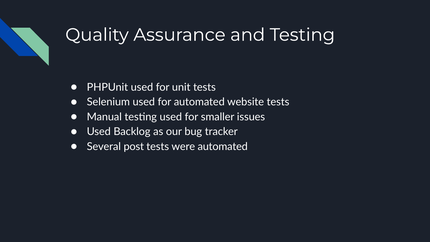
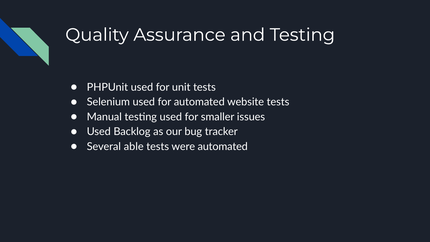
post: post -> able (134, 146)
